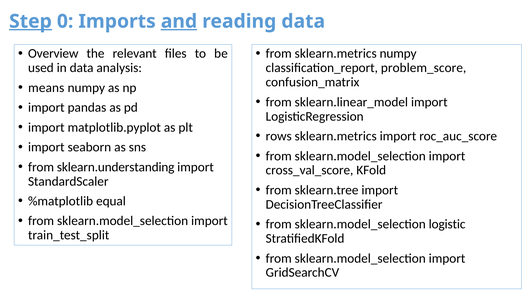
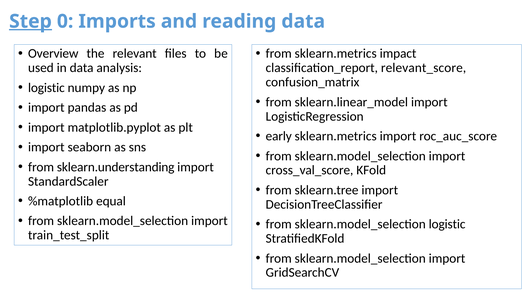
and underline: present -> none (179, 21)
sklearn.metrics numpy: numpy -> impact (398, 54)
problem_score: problem_score -> relevant_score (424, 68)
means: means -> logistic (46, 88)
rows: rows -> early (279, 136)
